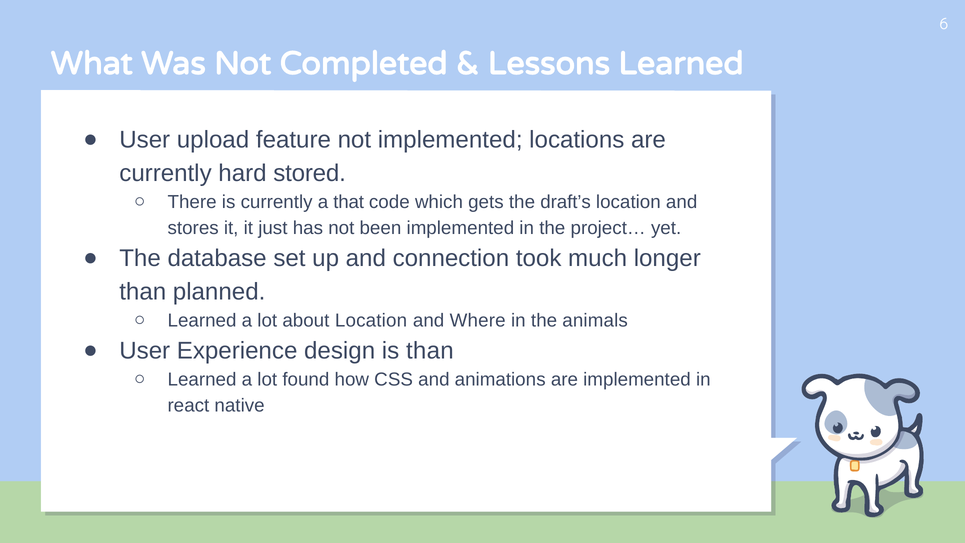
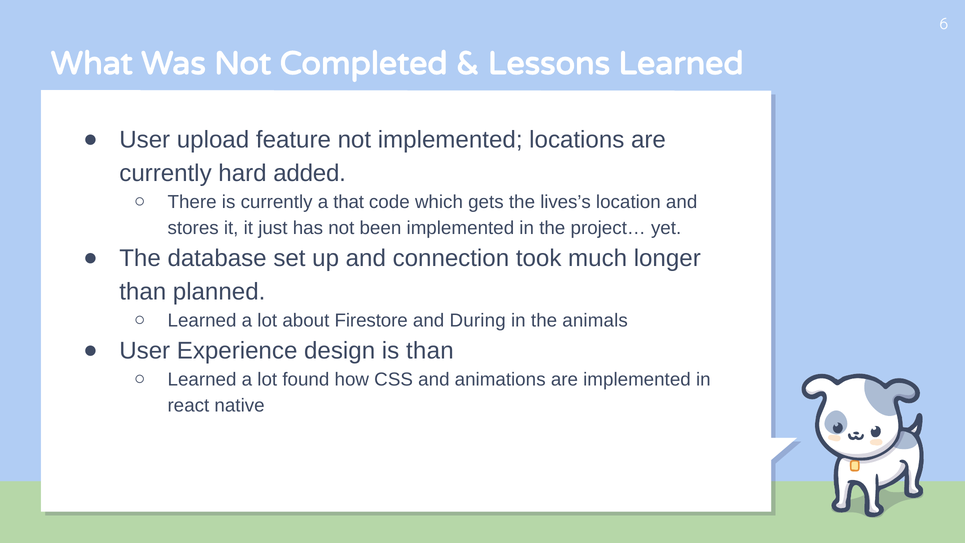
stored: stored -> added (310, 173)
draft’s: draft’s -> lives’s (566, 202)
about Location: Location -> Firestore (371, 320)
Where: Where -> During (478, 320)
